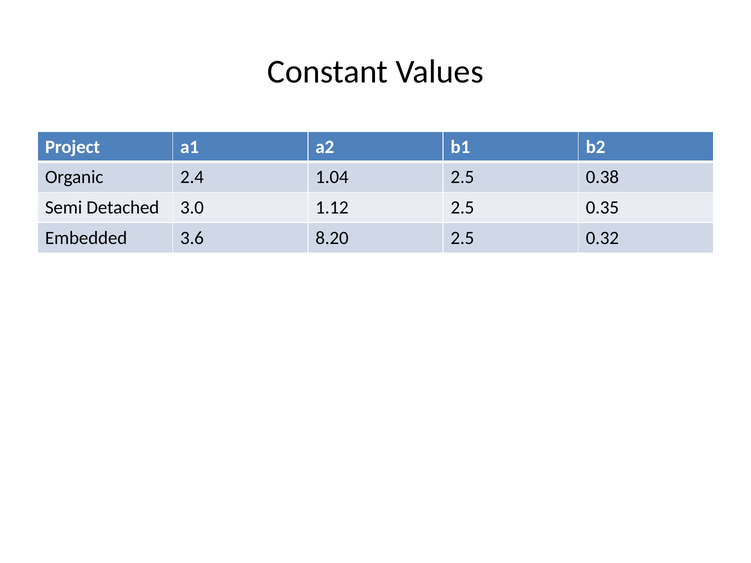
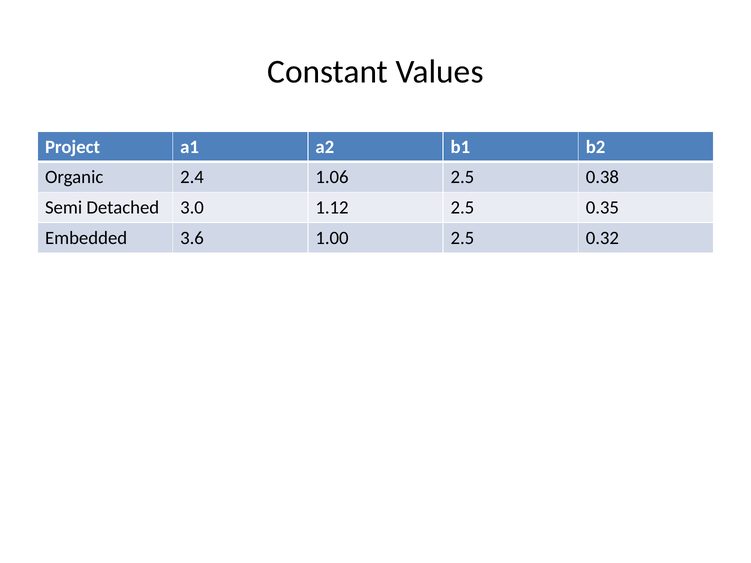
1.04: 1.04 -> 1.06 (332, 177)
8.20: 8.20 -> 1.00 (332, 238)
